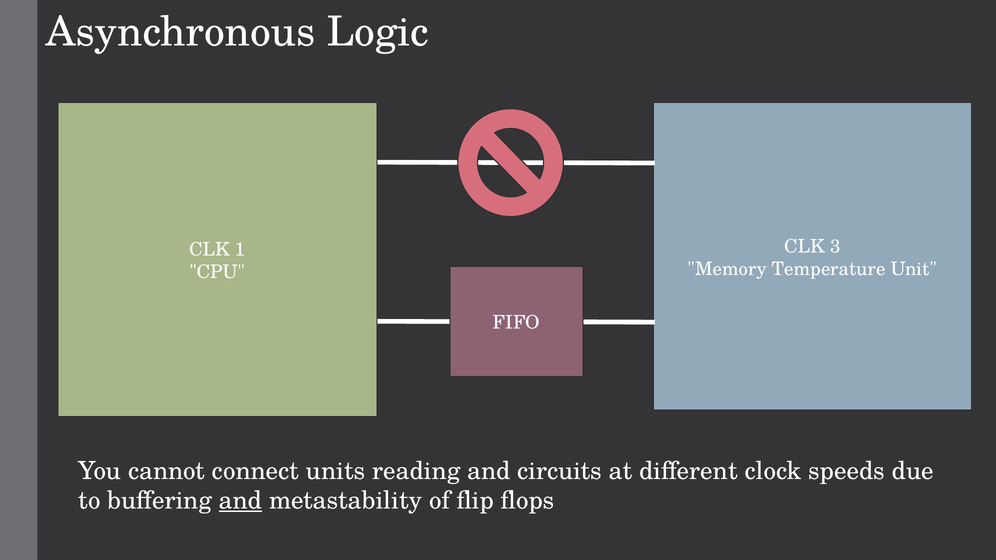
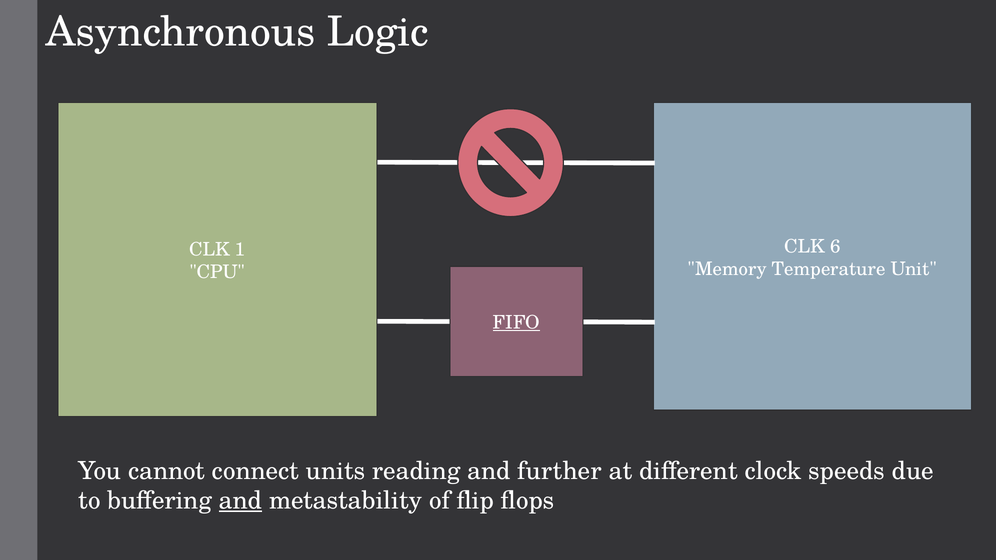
3: 3 -> 6 (835, 247)
FIFO underline: none -> present (516, 323)
circuits: circuits -> further (560, 471)
